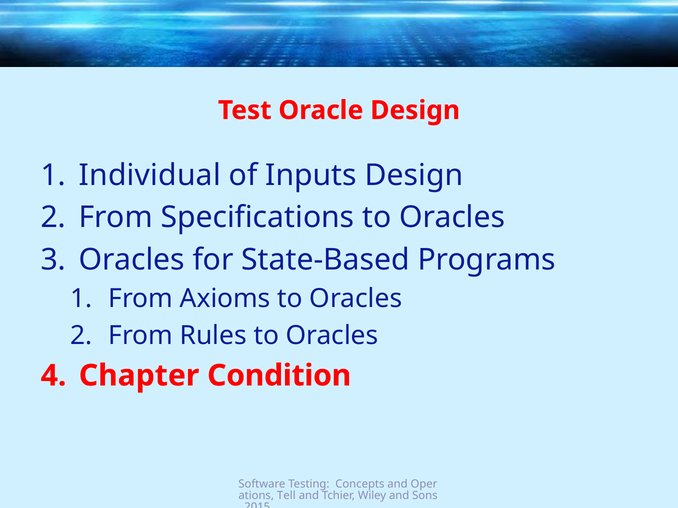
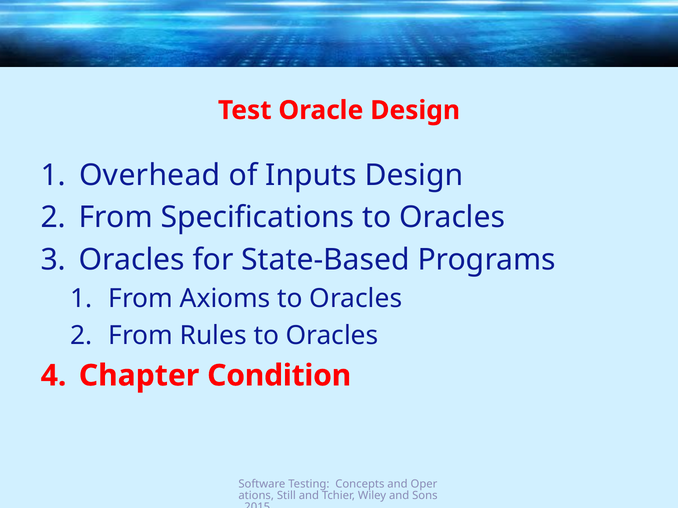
Individual: Individual -> Overhead (150, 176)
Tell: Tell -> Still (286, 496)
